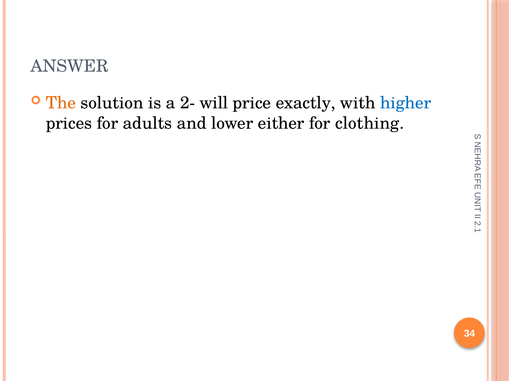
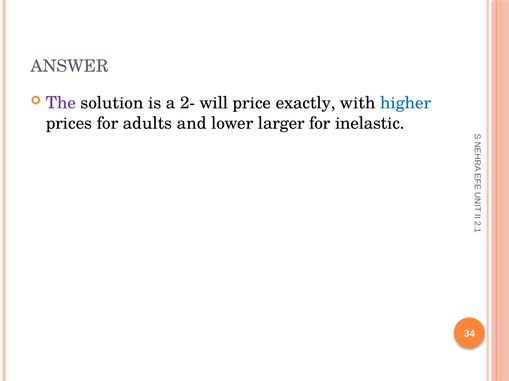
The colour: orange -> purple (61, 103)
either: either -> larger (281, 123)
clothing: clothing -> inelastic (370, 123)
